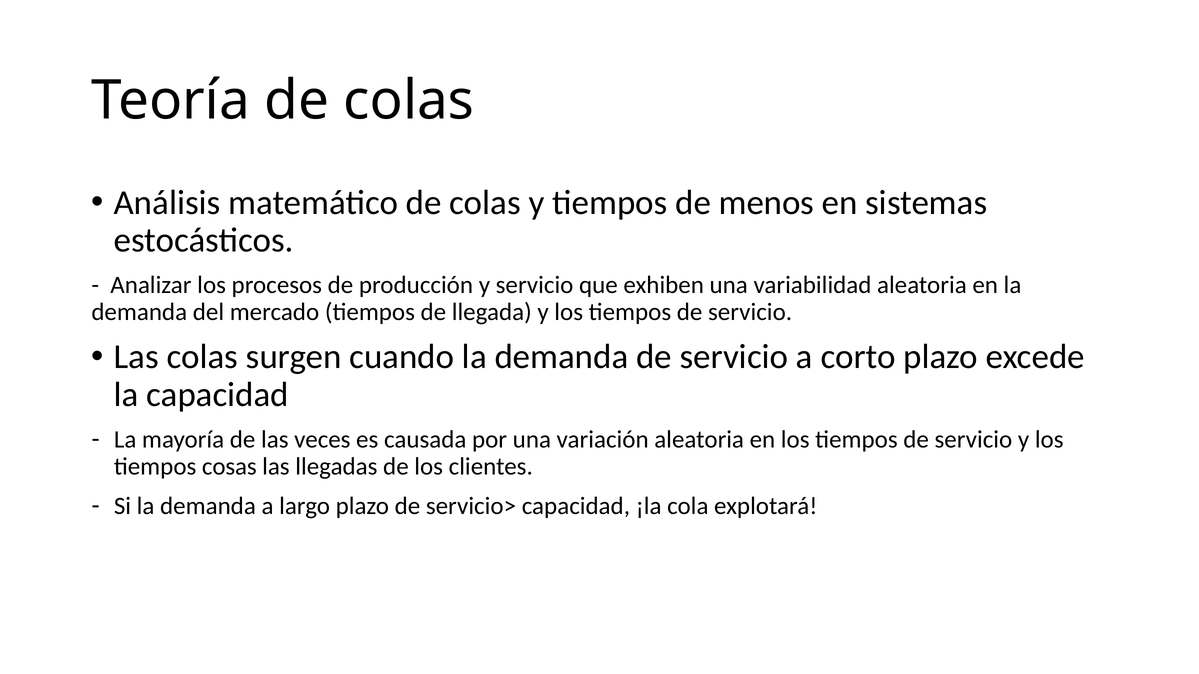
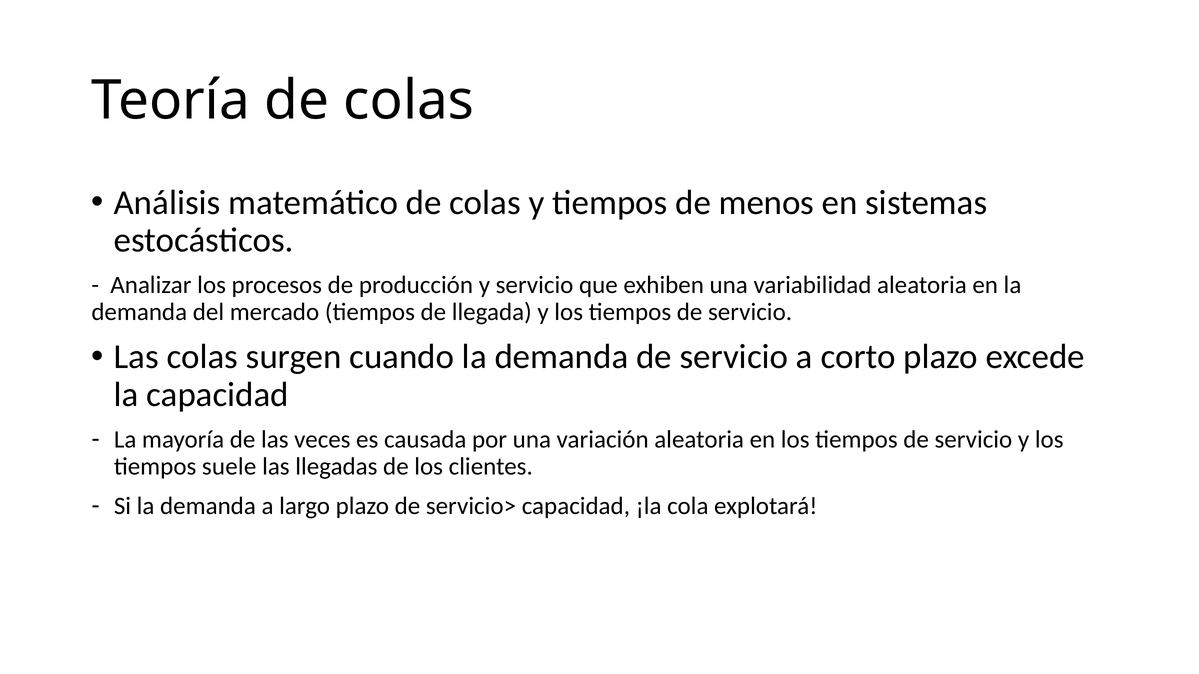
cosas: cosas -> suele (229, 467)
